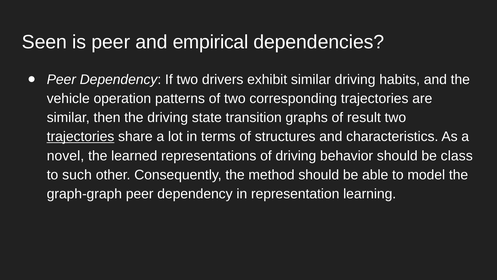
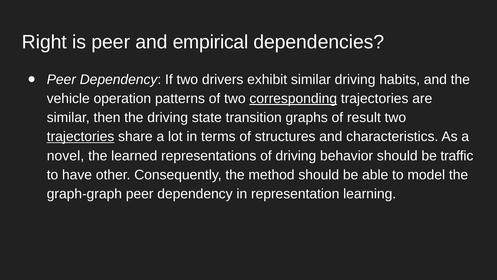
Seen: Seen -> Right (44, 42)
corresponding underline: none -> present (293, 98)
class: class -> traffic (457, 156)
such: such -> have (77, 175)
